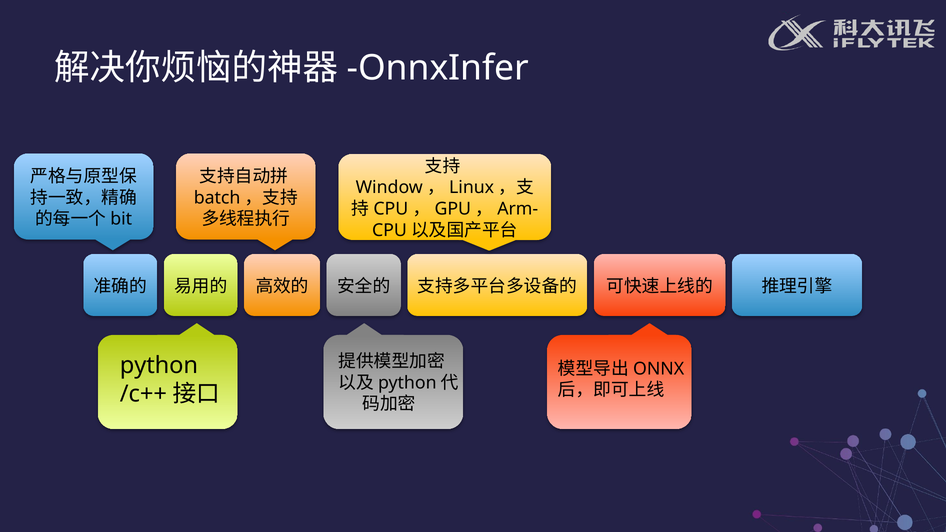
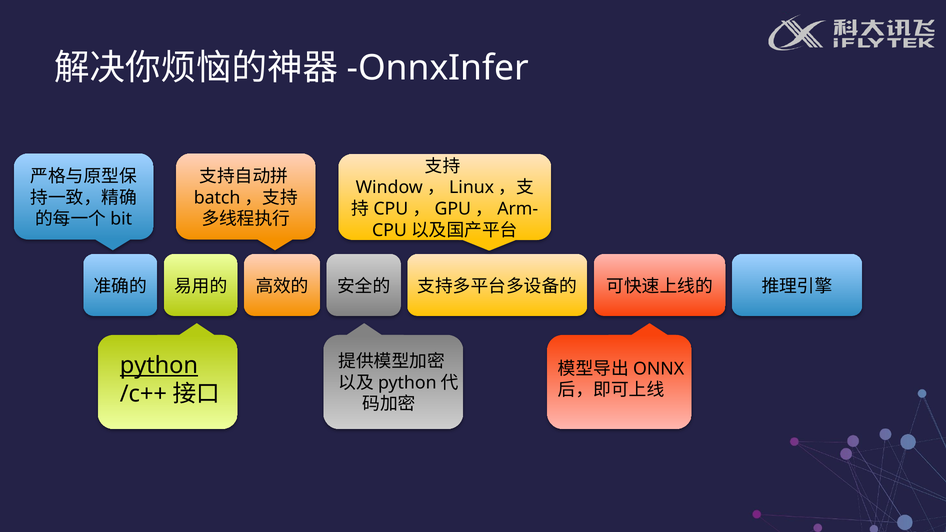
python underline: none -> present (159, 365)
